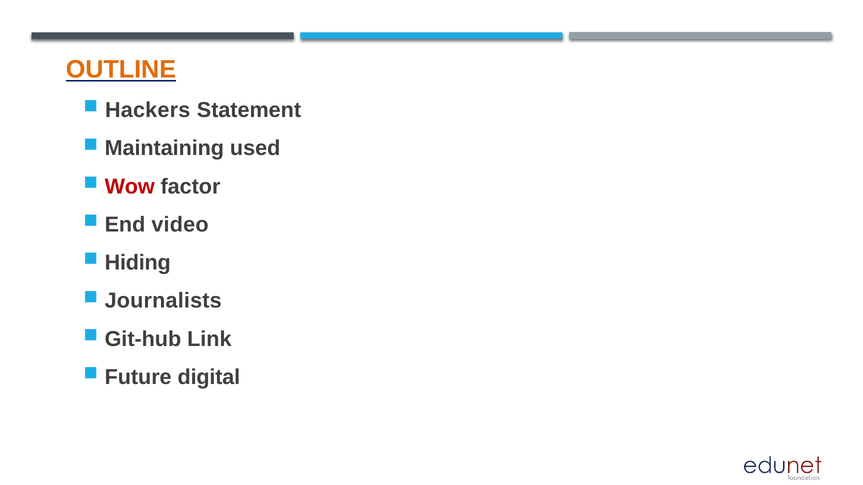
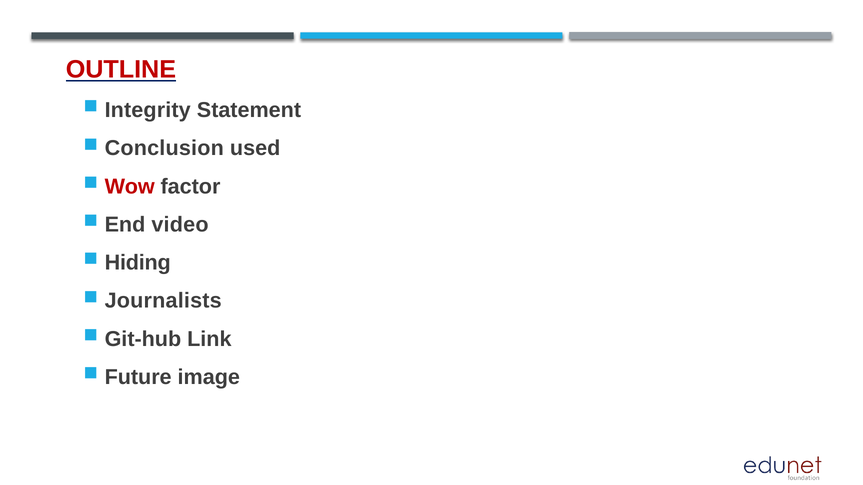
OUTLINE colour: orange -> red (121, 70)
Hackers: Hackers -> Integrity (148, 110)
Maintaining: Maintaining -> Conclusion (164, 148)
digital: digital -> image (209, 377)
